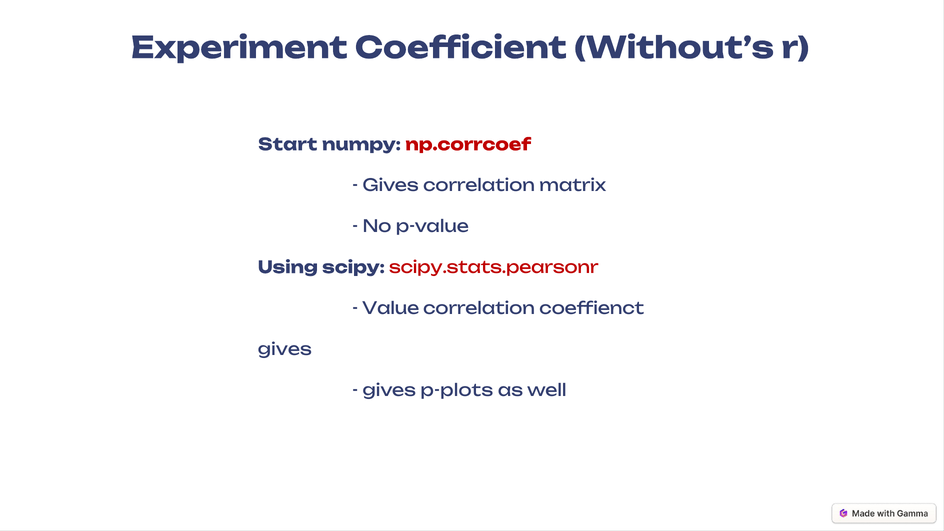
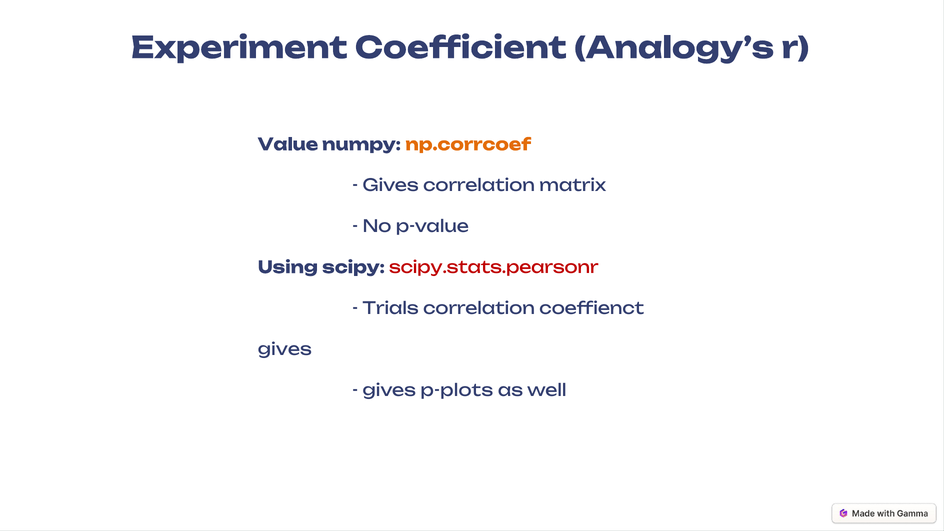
Without’s: Without’s -> Analogy’s (674, 48)
Start: Start -> Value (288, 145)
np.corrcoef colour: red -> orange (468, 145)
Value: Value -> Trials (391, 308)
